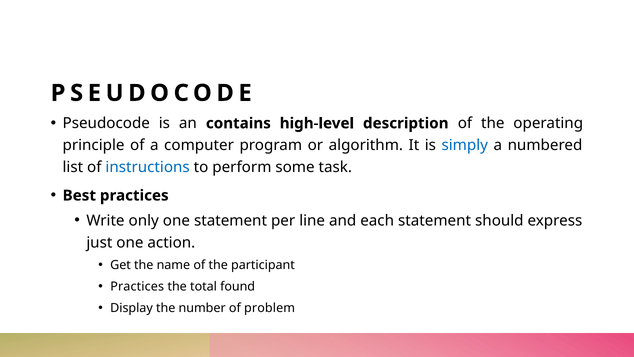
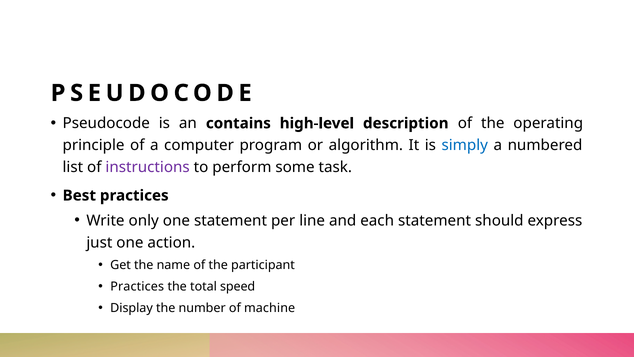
instructions colour: blue -> purple (148, 167)
found: found -> speed (238, 286)
problem: problem -> machine (270, 308)
